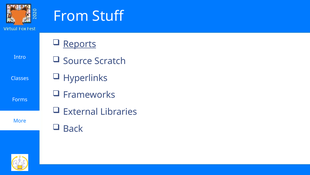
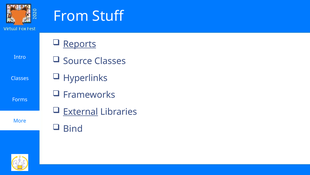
Source Scratch: Scratch -> Classes (110, 61)
External underline: none -> present (81, 112)
Back: Back -> Bind (73, 128)
